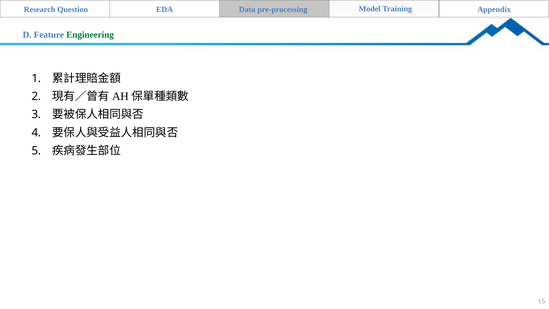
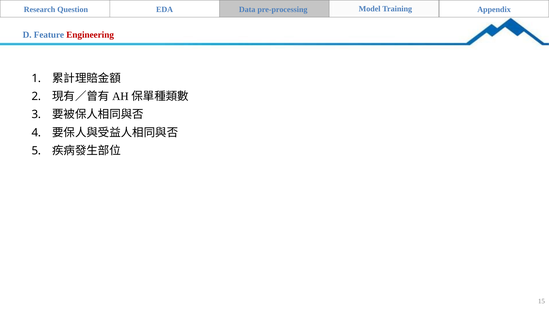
Engineering colour: green -> red (90, 35)
